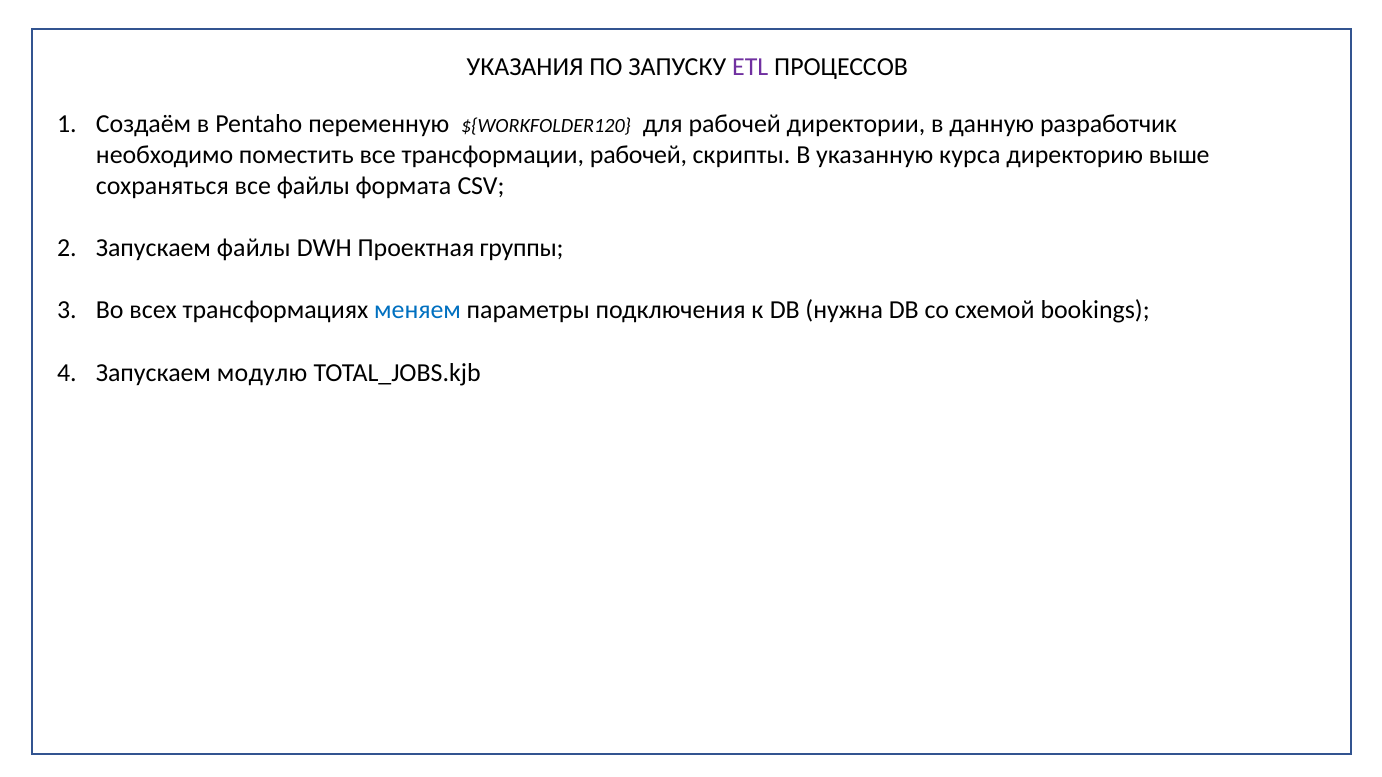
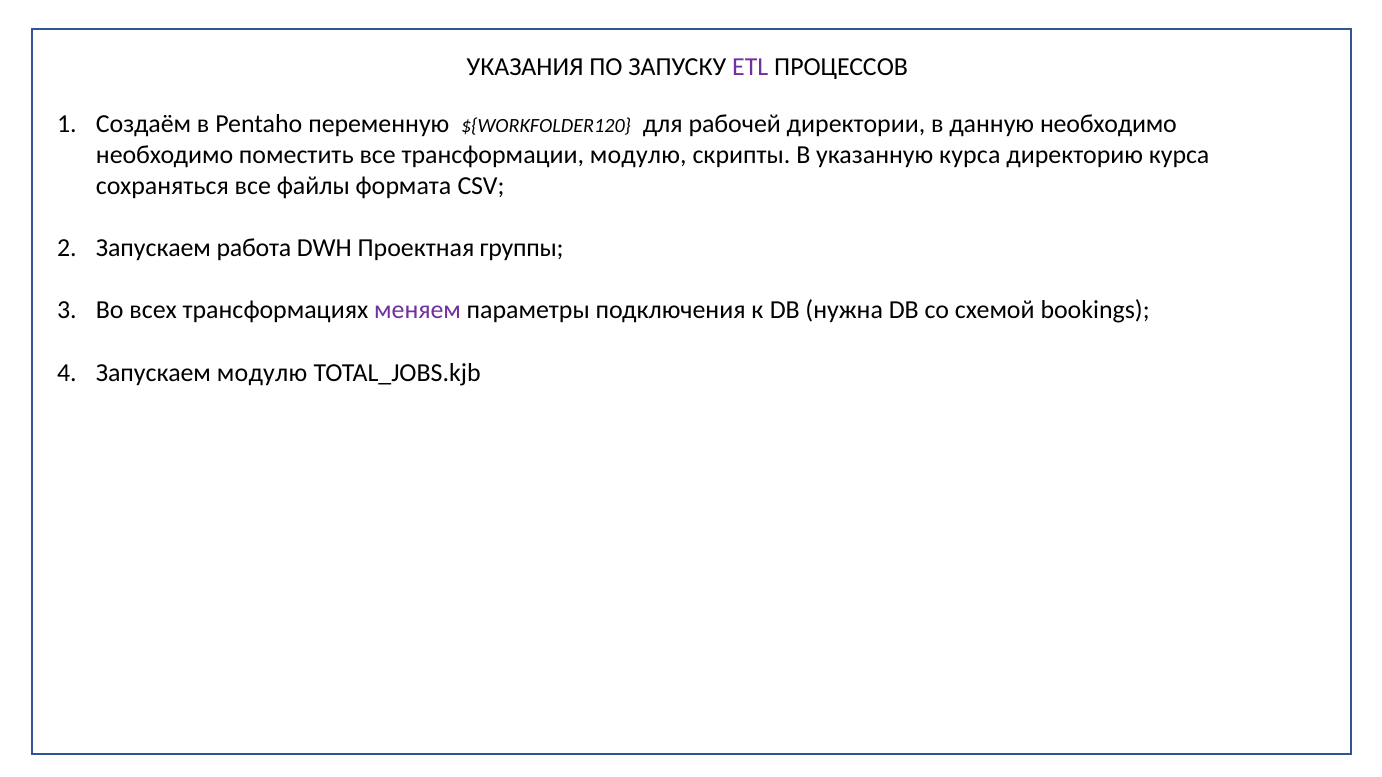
данную разработчик: разработчик -> необходимо (1108, 124)
трансформации рабочей: рабочей -> модулю (638, 155)
директорию выше: выше -> курса (1179, 155)
Запускаем файлы: файлы -> работа (254, 248)
меняем colour: blue -> purple (418, 311)
